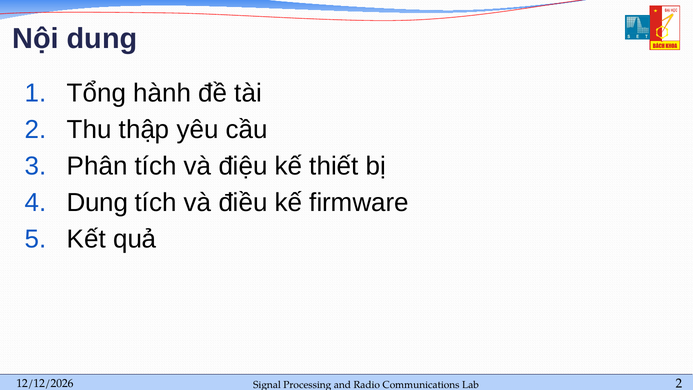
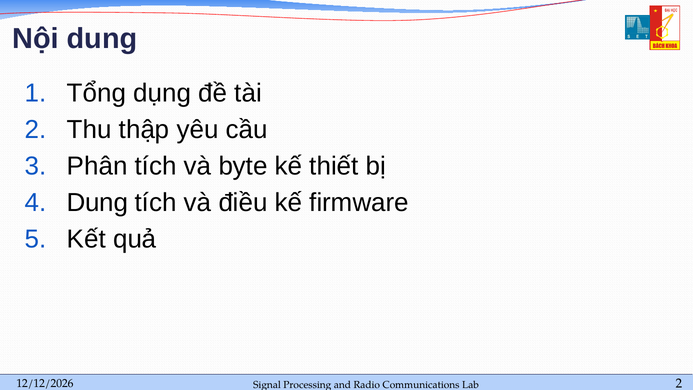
hành: hành -> dụng (162, 93)
điệu: điệu -> byte (243, 166)
